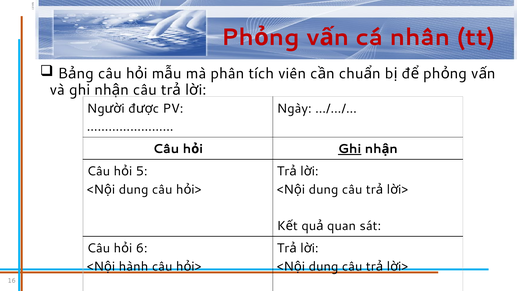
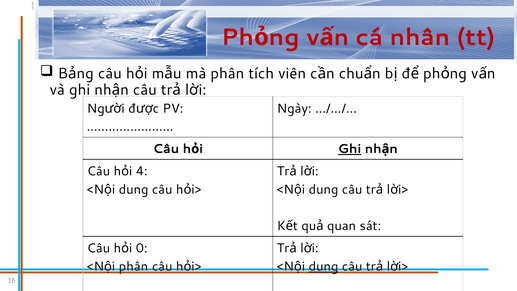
5: 5 -> 4 (142, 171)
6: 6 -> 0 (142, 248)
hành: hành -> phân (133, 266)
dung underline: none -> present (323, 266)
